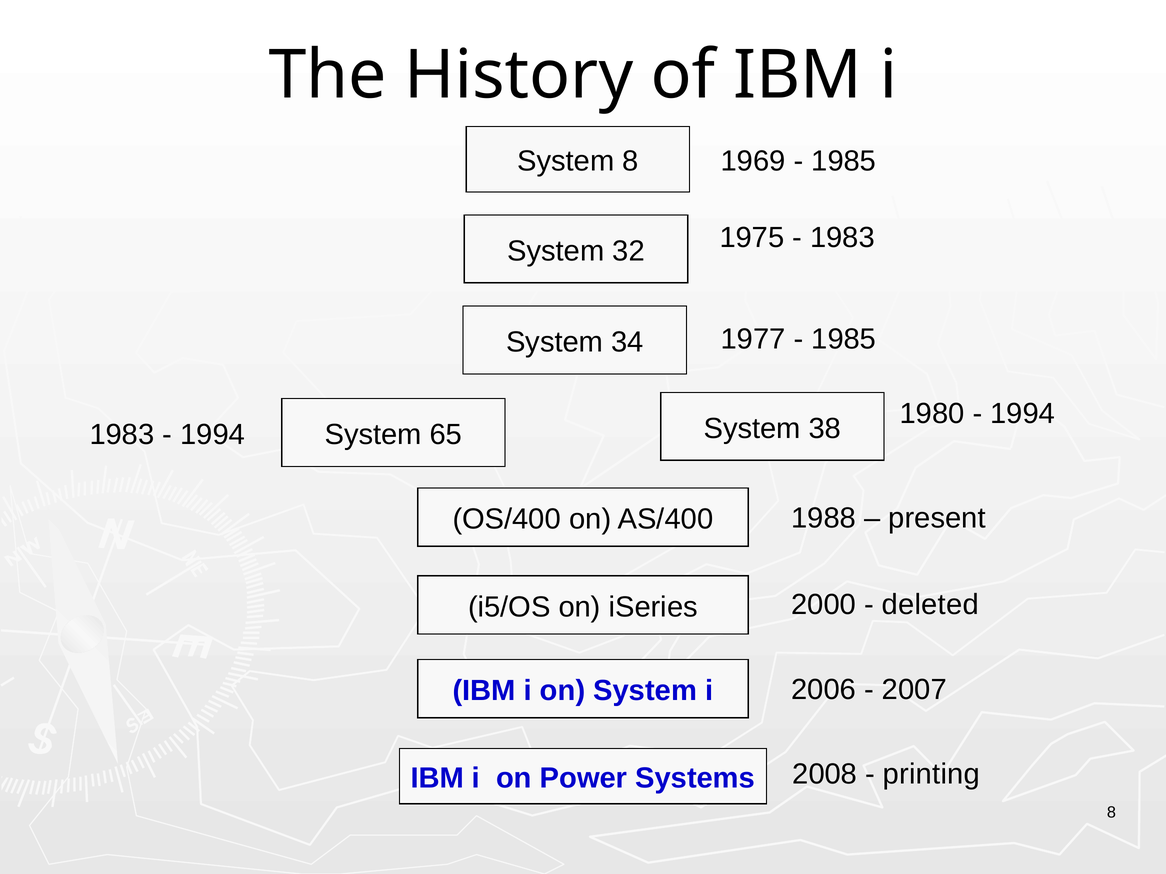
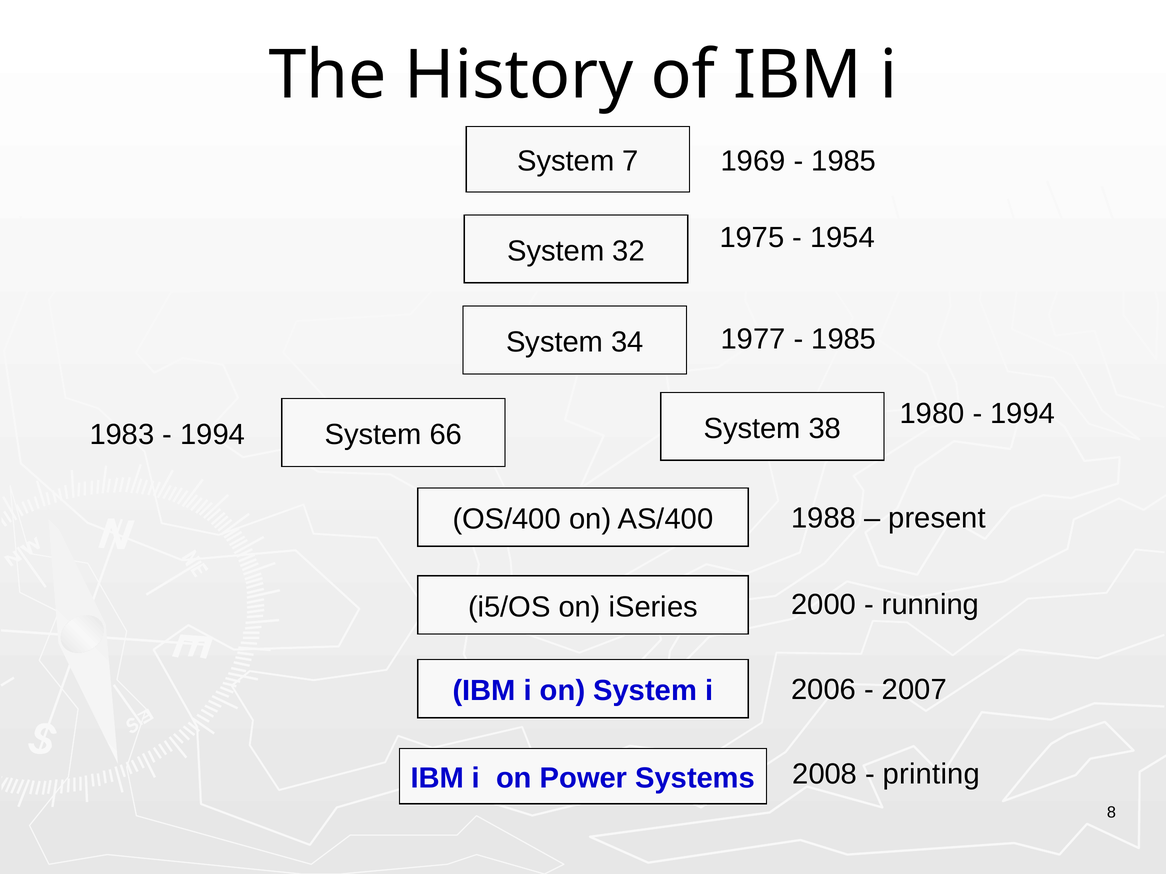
System 8: 8 -> 7 (630, 161)
1983: 1983 -> 1954 (842, 238)
65: 65 -> 66 (446, 435)
deleted: deleted -> running (930, 605)
